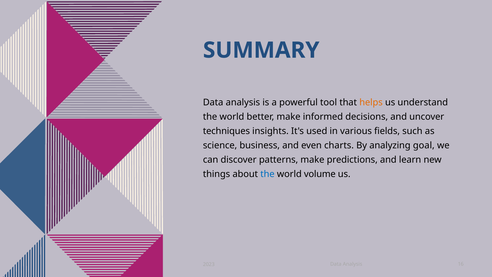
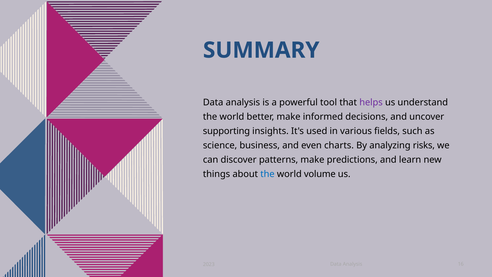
helps colour: orange -> purple (371, 102)
techniques: techniques -> supporting (226, 131)
goal: goal -> risks (424, 145)
